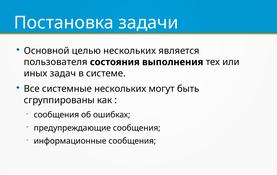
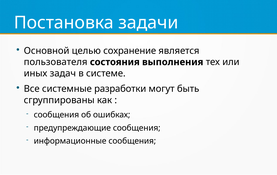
целью нескольких: нескольких -> сохранение (130, 51)
системные нескольких: нескольких -> разработки (120, 89)
